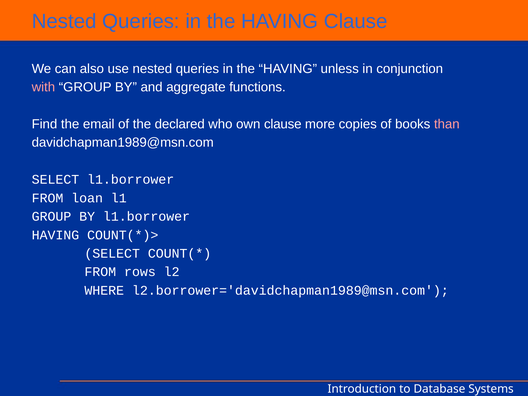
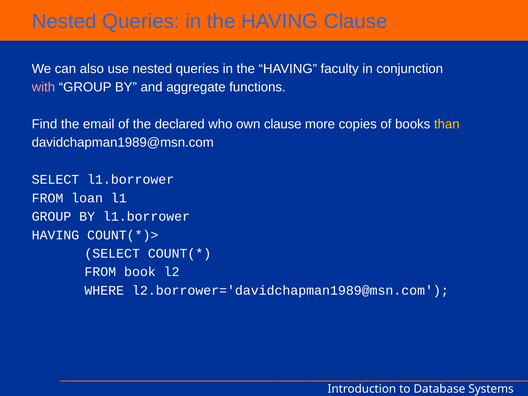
unless: unless -> faculty (340, 69)
than colour: pink -> yellow (447, 124)
rows: rows -> book (140, 272)
